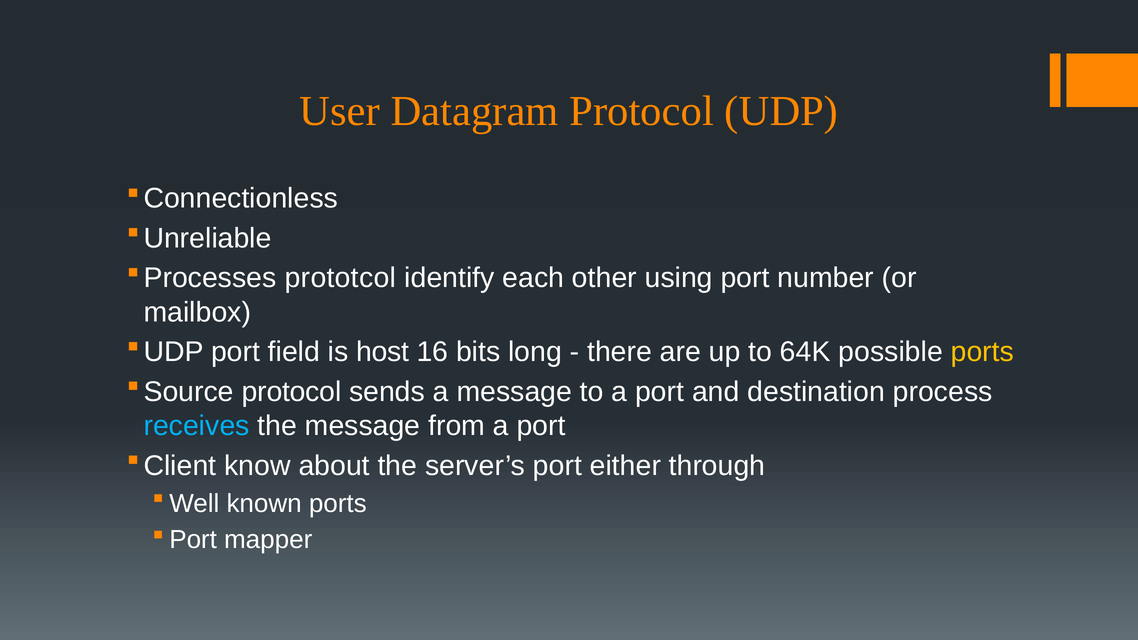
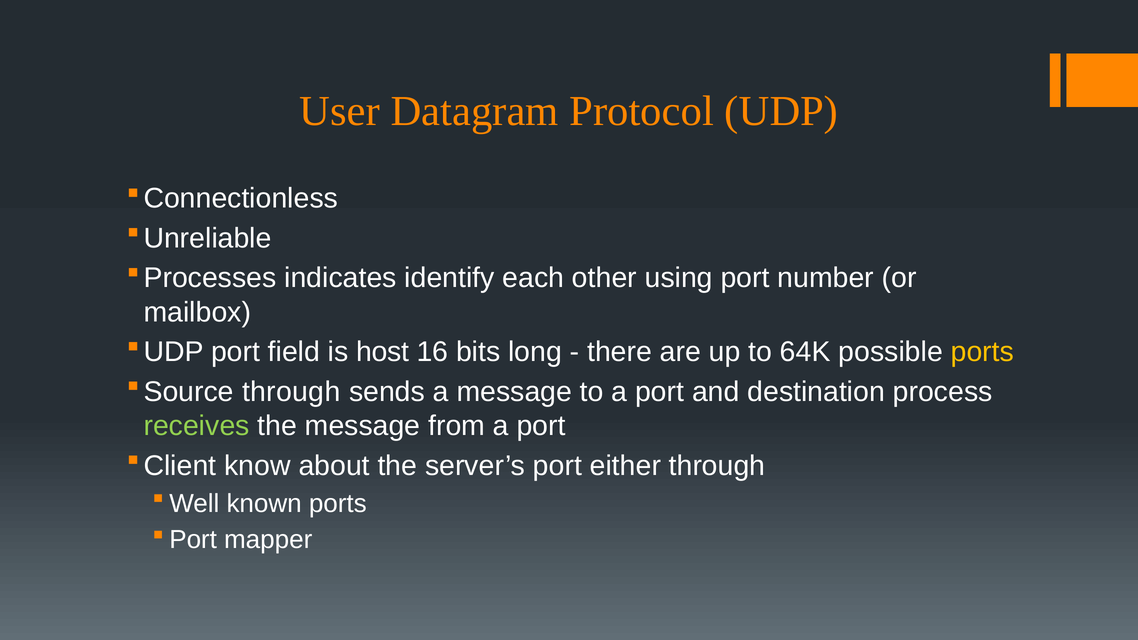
prototcol: prototcol -> indicates (340, 278)
protocol: protocol -> through (291, 392)
receives colour: light blue -> light green (197, 426)
